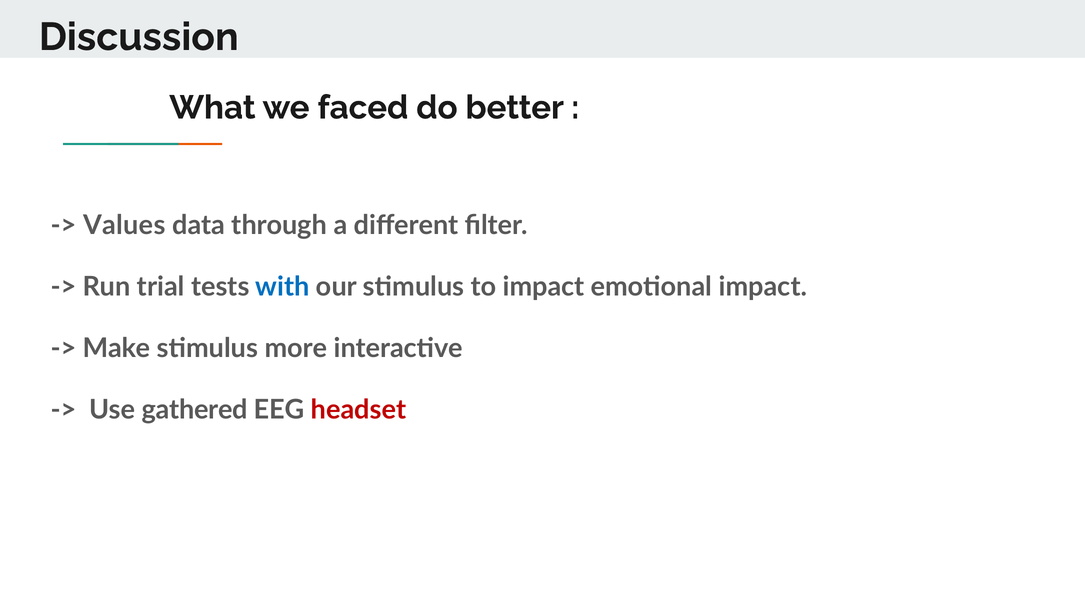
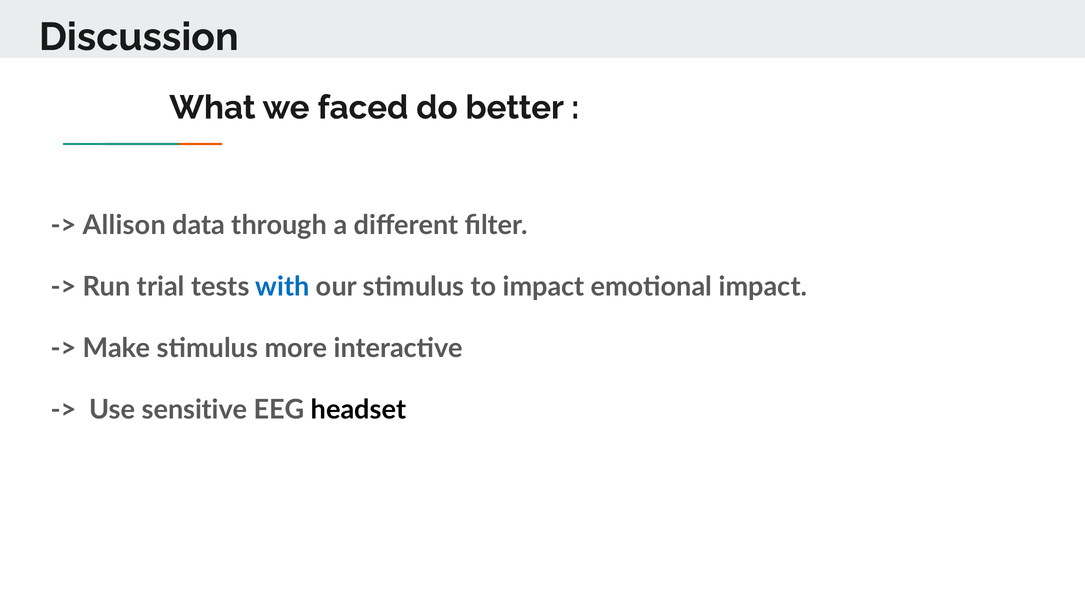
Values: Values -> Allison (124, 226)
gathered: gathered -> sensitive (195, 410)
headset colour: red -> black (359, 410)
